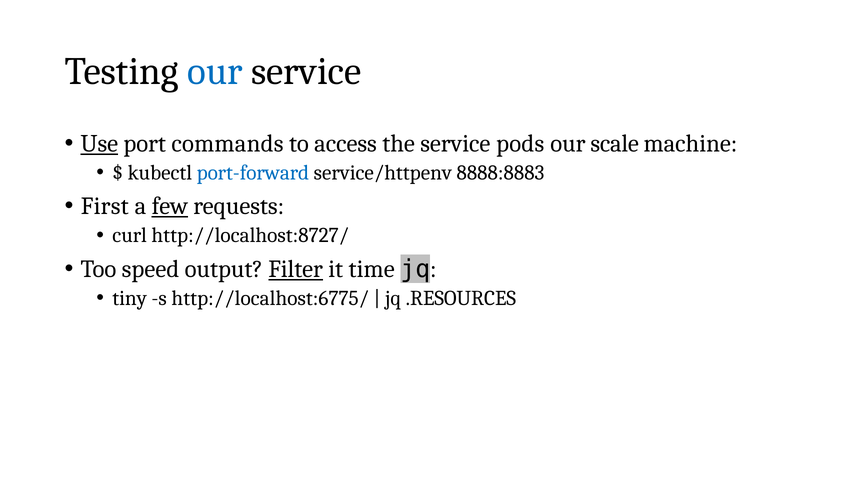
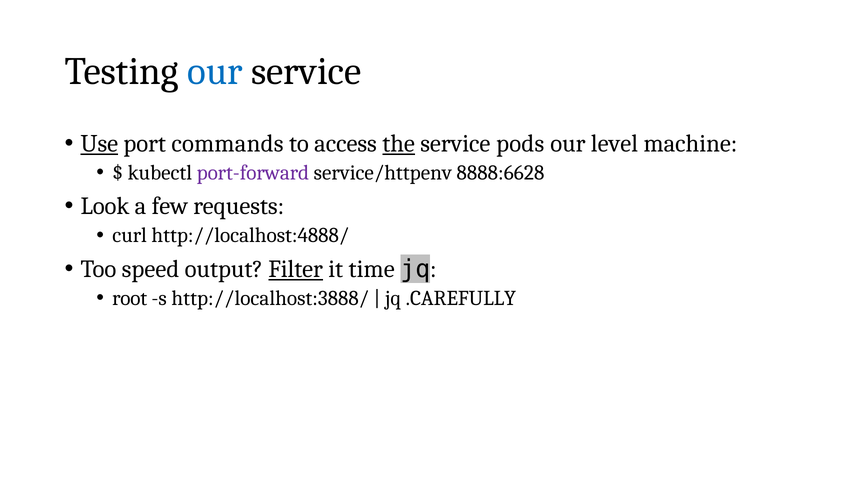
the underline: none -> present (399, 143)
scale: scale -> level (614, 143)
port-forward colour: blue -> purple (253, 173)
8888:8883: 8888:8883 -> 8888:6628 (500, 173)
First: First -> Look (105, 206)
few underline: present -> none (170, 206)
http://localhost:8727/: http://localhost:8727/ -> http://localhost:4888/ (250, 235)
tiny: tiny -> root (130, 298)
http://localhost:6775/: http://localhost:6775/ -> http://localhost:3888/ (270, 298)
.RESOURCES: .RESOURCES -> .CAREFULLY (461, 298)
